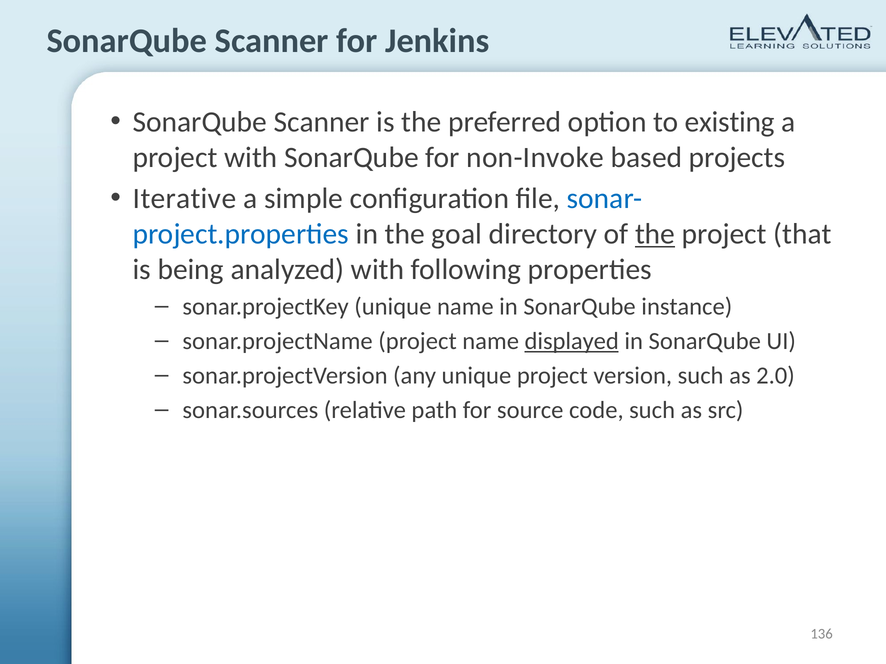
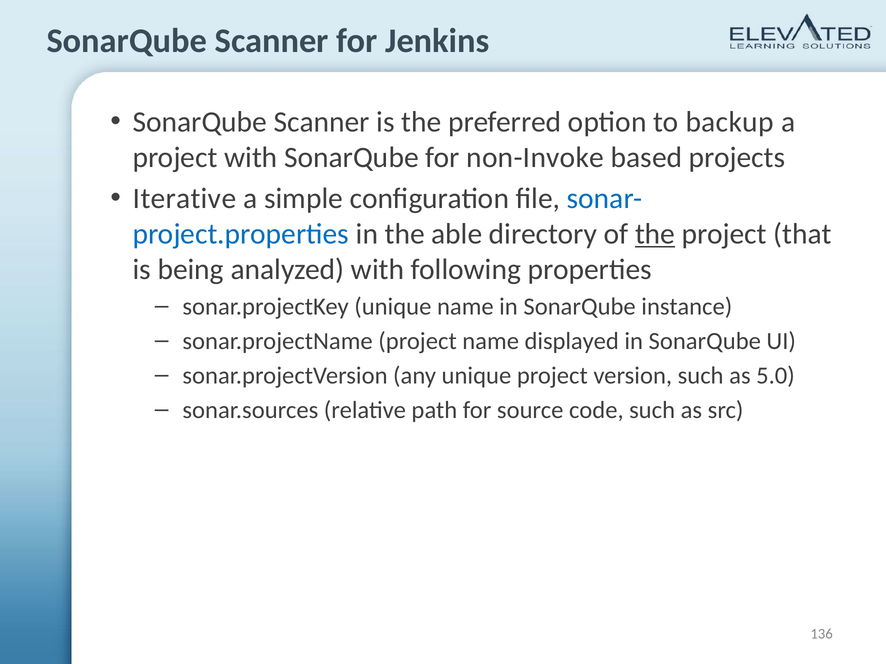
existing: existing -> backup (730, 122)
goal: goal -> able (457, 234)
displayed underline: present -> none (572, 341)
2.0: 2.0 -> 5.0 (775, 376)
